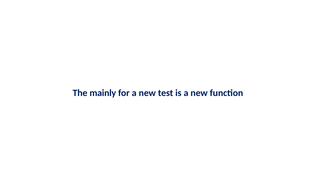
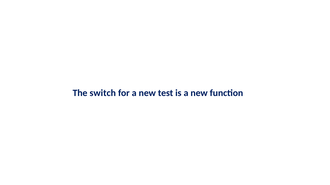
mainly: mainly -> switch (103, 93)
